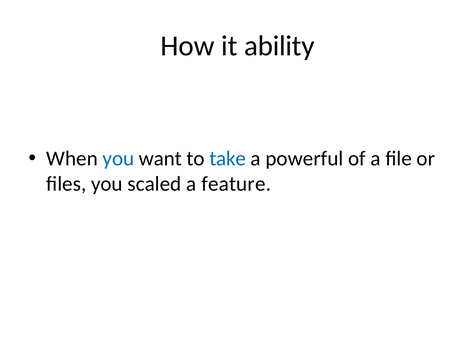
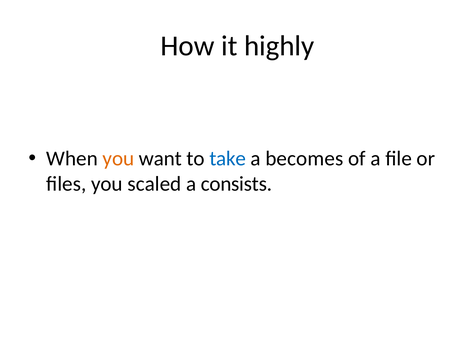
ability: ability -> highly (279, 46)
you colour: blue -> orange (118, 159)
powerful: powerful -> becomes (304, 159)
feature: feature -> consists (236, 184)
